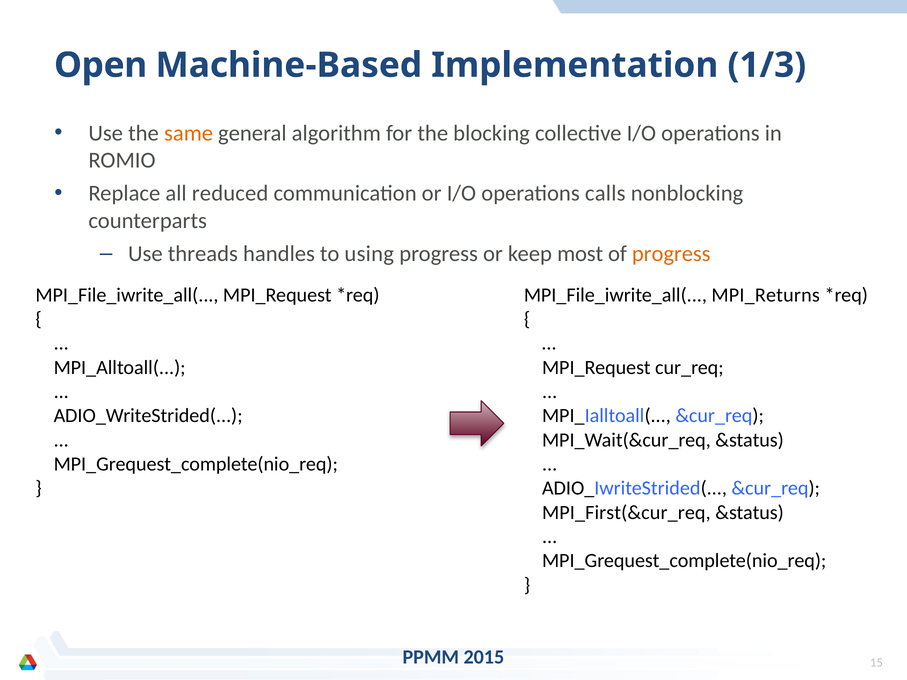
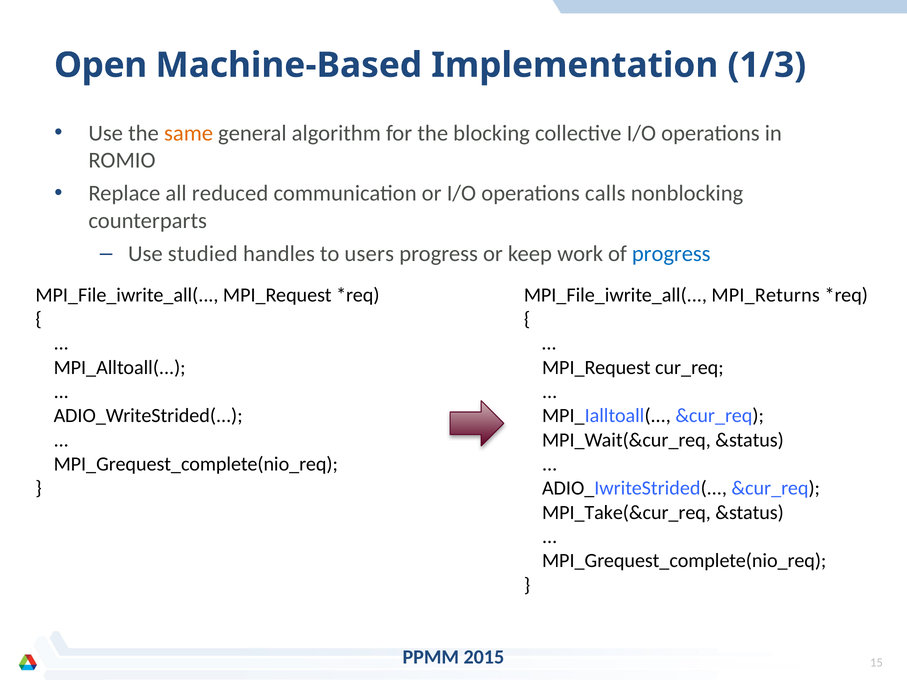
threads: threads -> studied (203, 254)
using: using -> users (369, 254)
most: most -> work (580, 254)
progress colour: orange -> blue (671, 254)
MPI_First(&cur_req: MPI_First(&cur_req -> MPI_Take(&cur_req (626, 513)
